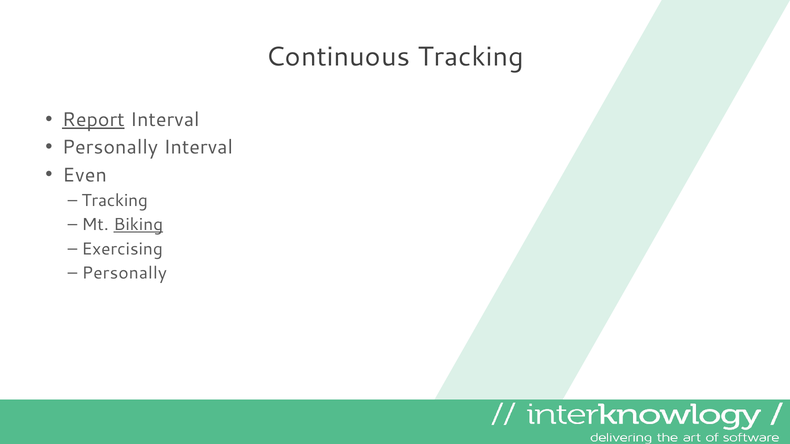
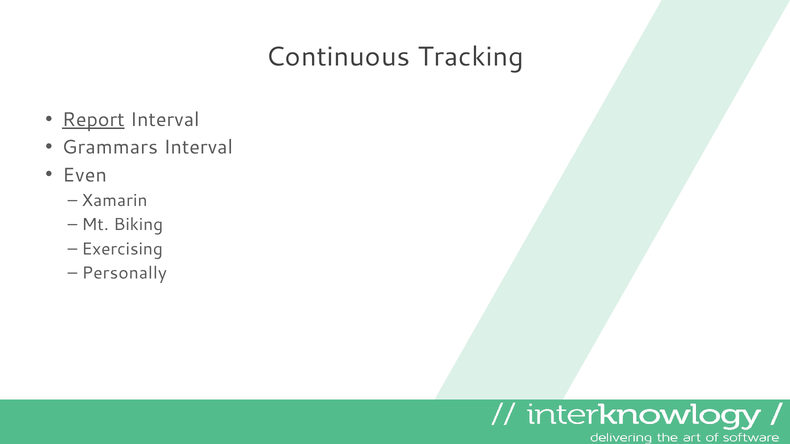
Personally: Personally -> Grammars (110, 148)
Tracking: Tracking -> Xamarin (115, 201)
Biking underline: present -> none (138, 225)
